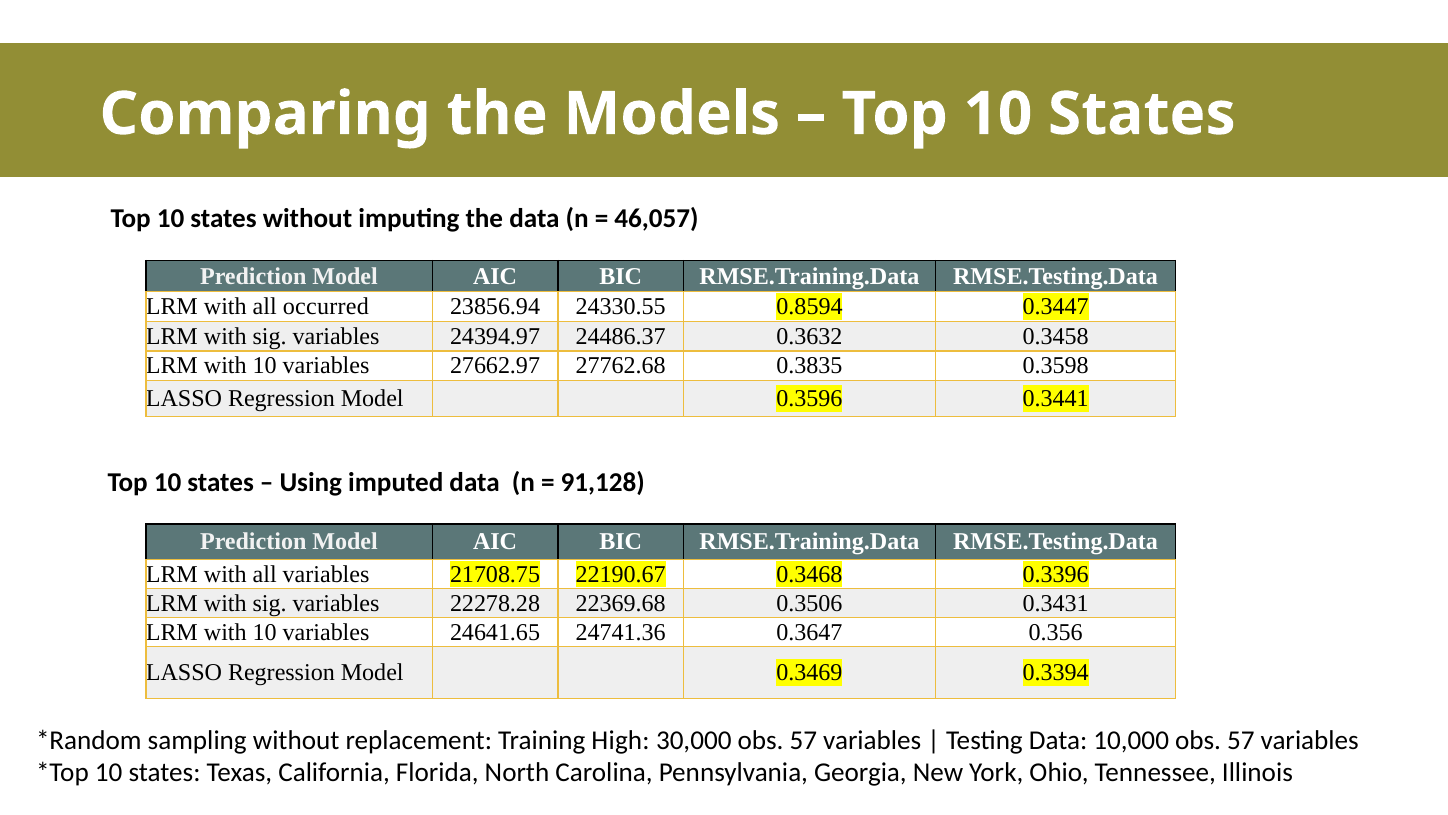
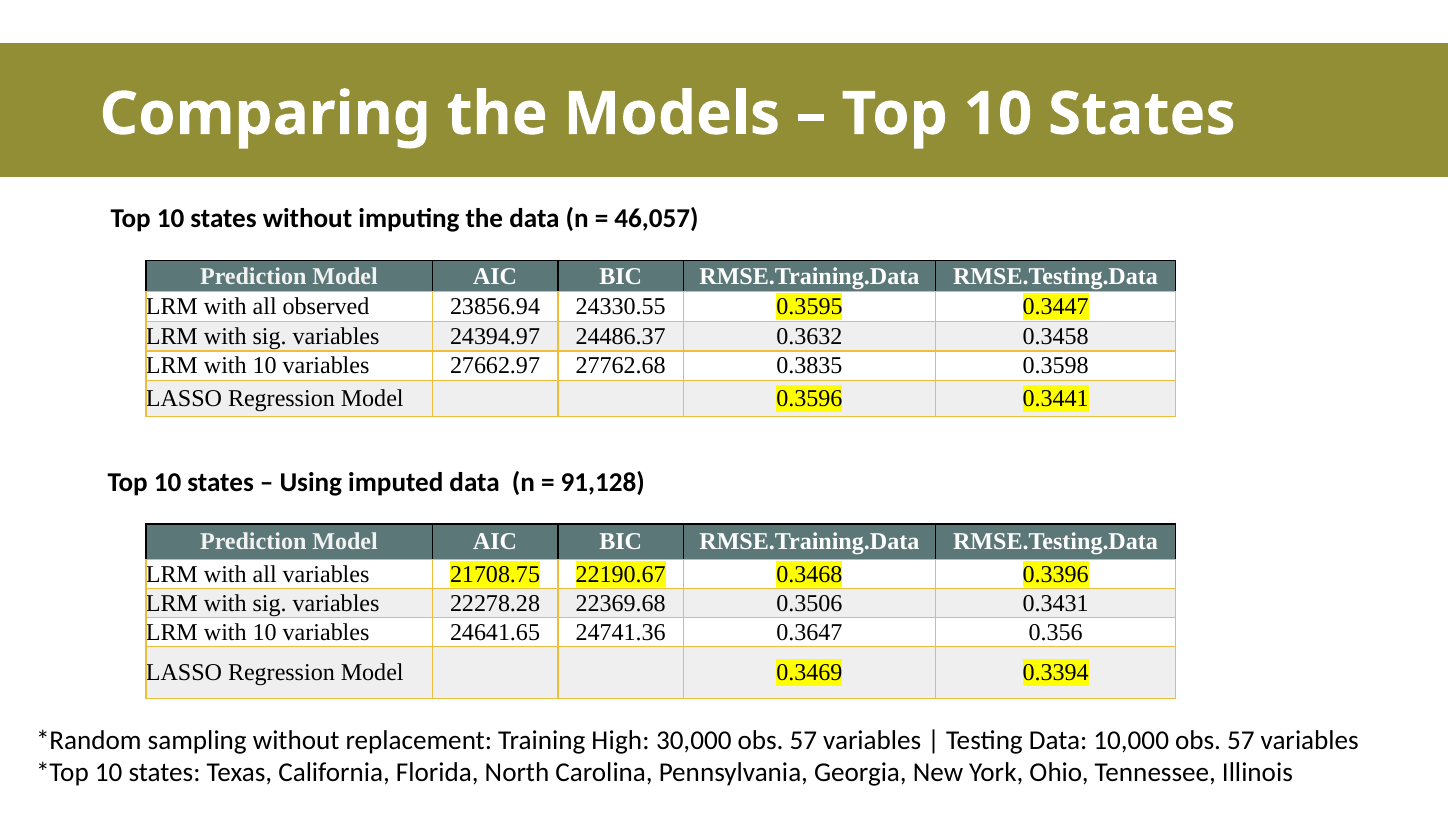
occurred: occurred -> observed (326, 306)
0.8594: 0.8594 -> 0.3595 (810, 306)
